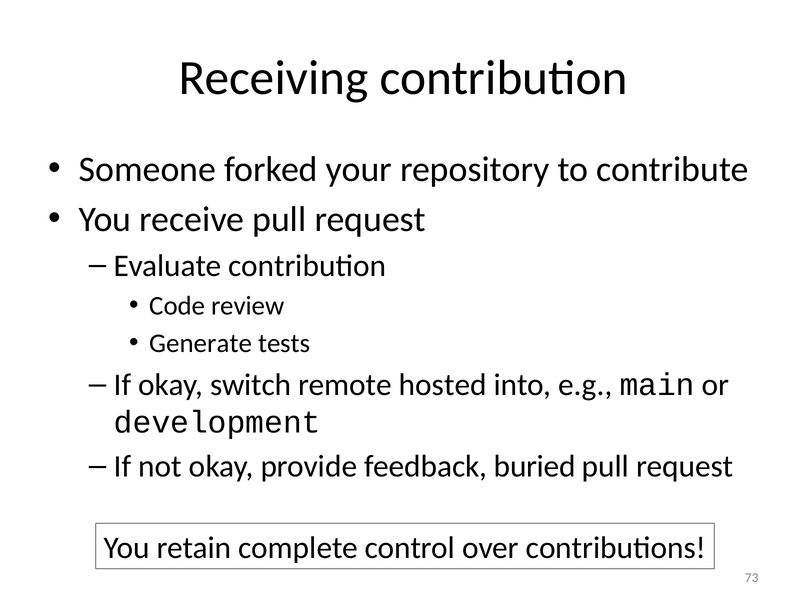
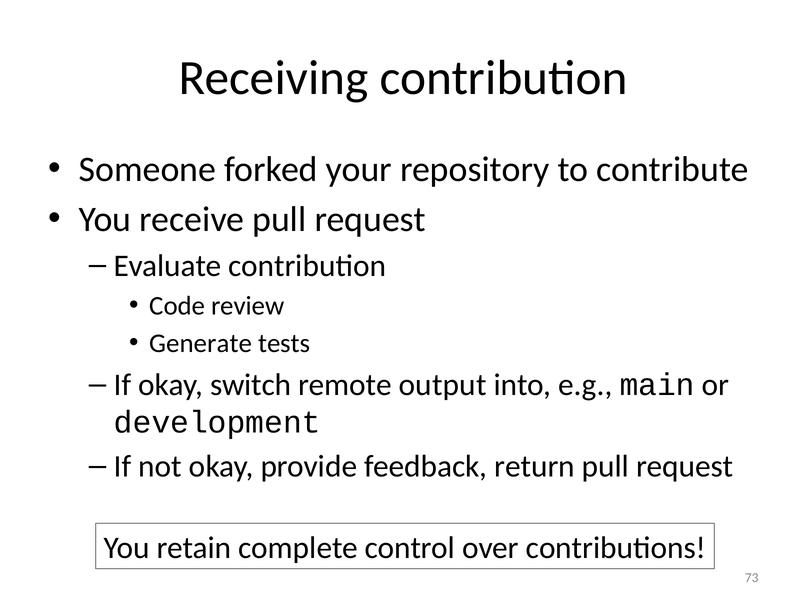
hosted: hosted -> output (443, 385)
buried: buried -> return (535, 467)
